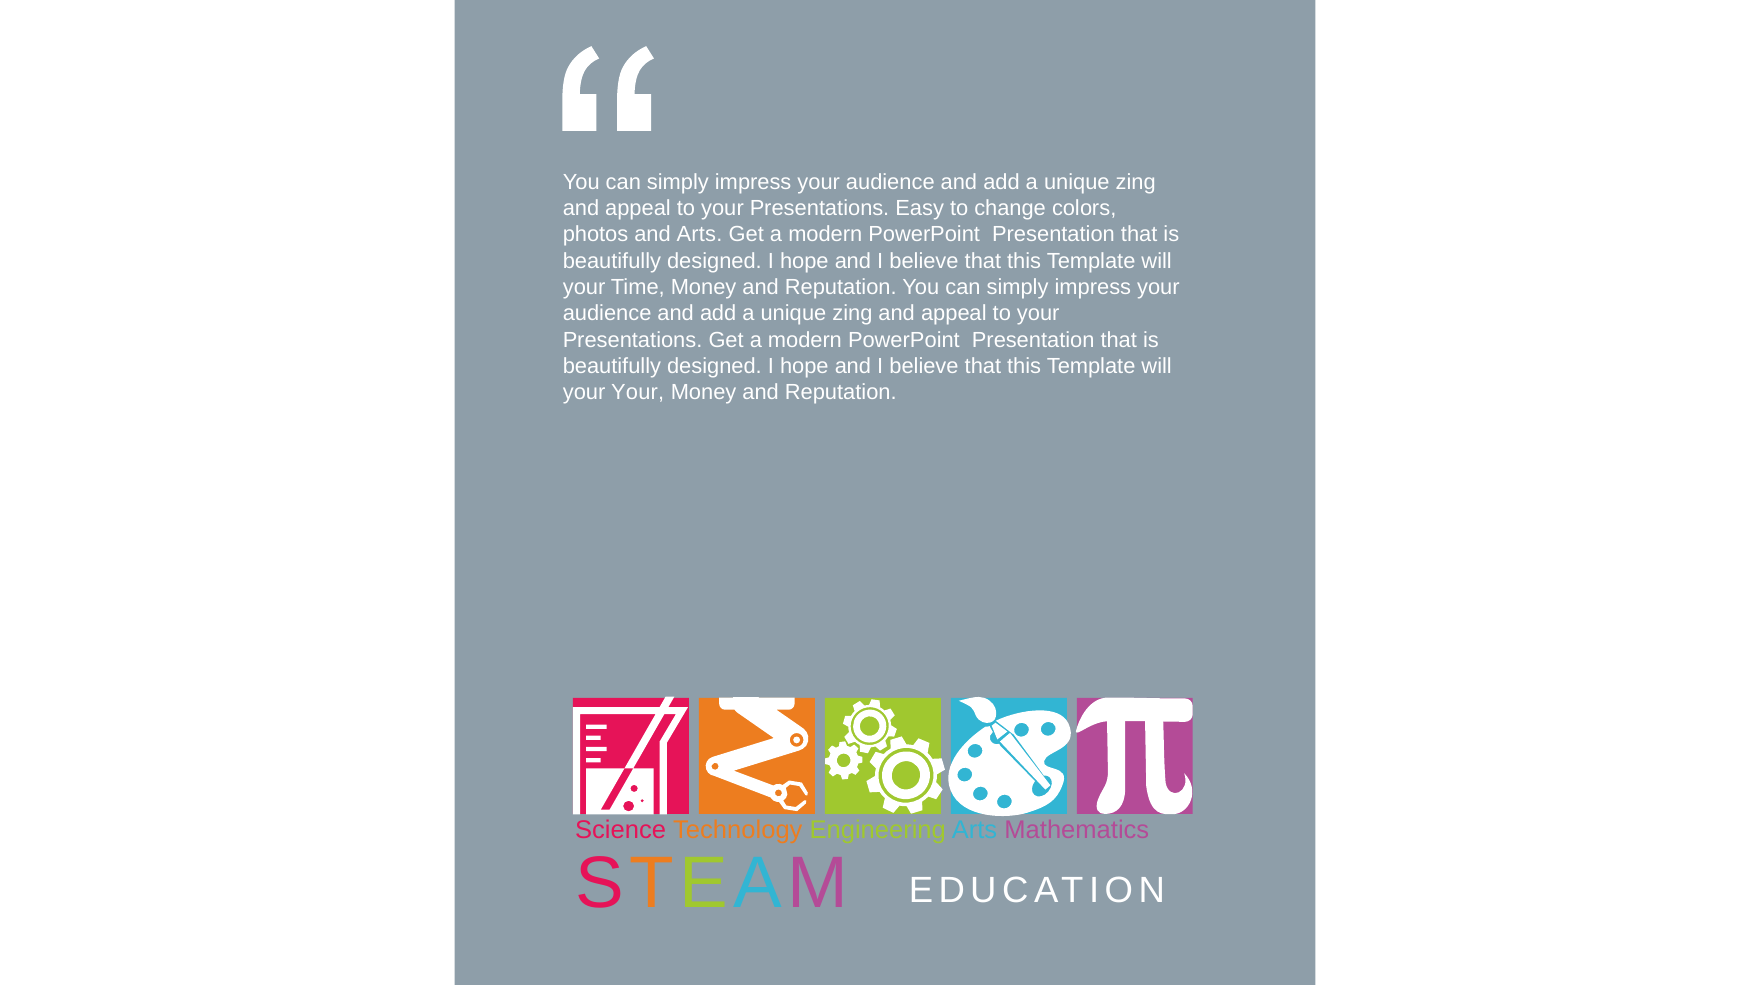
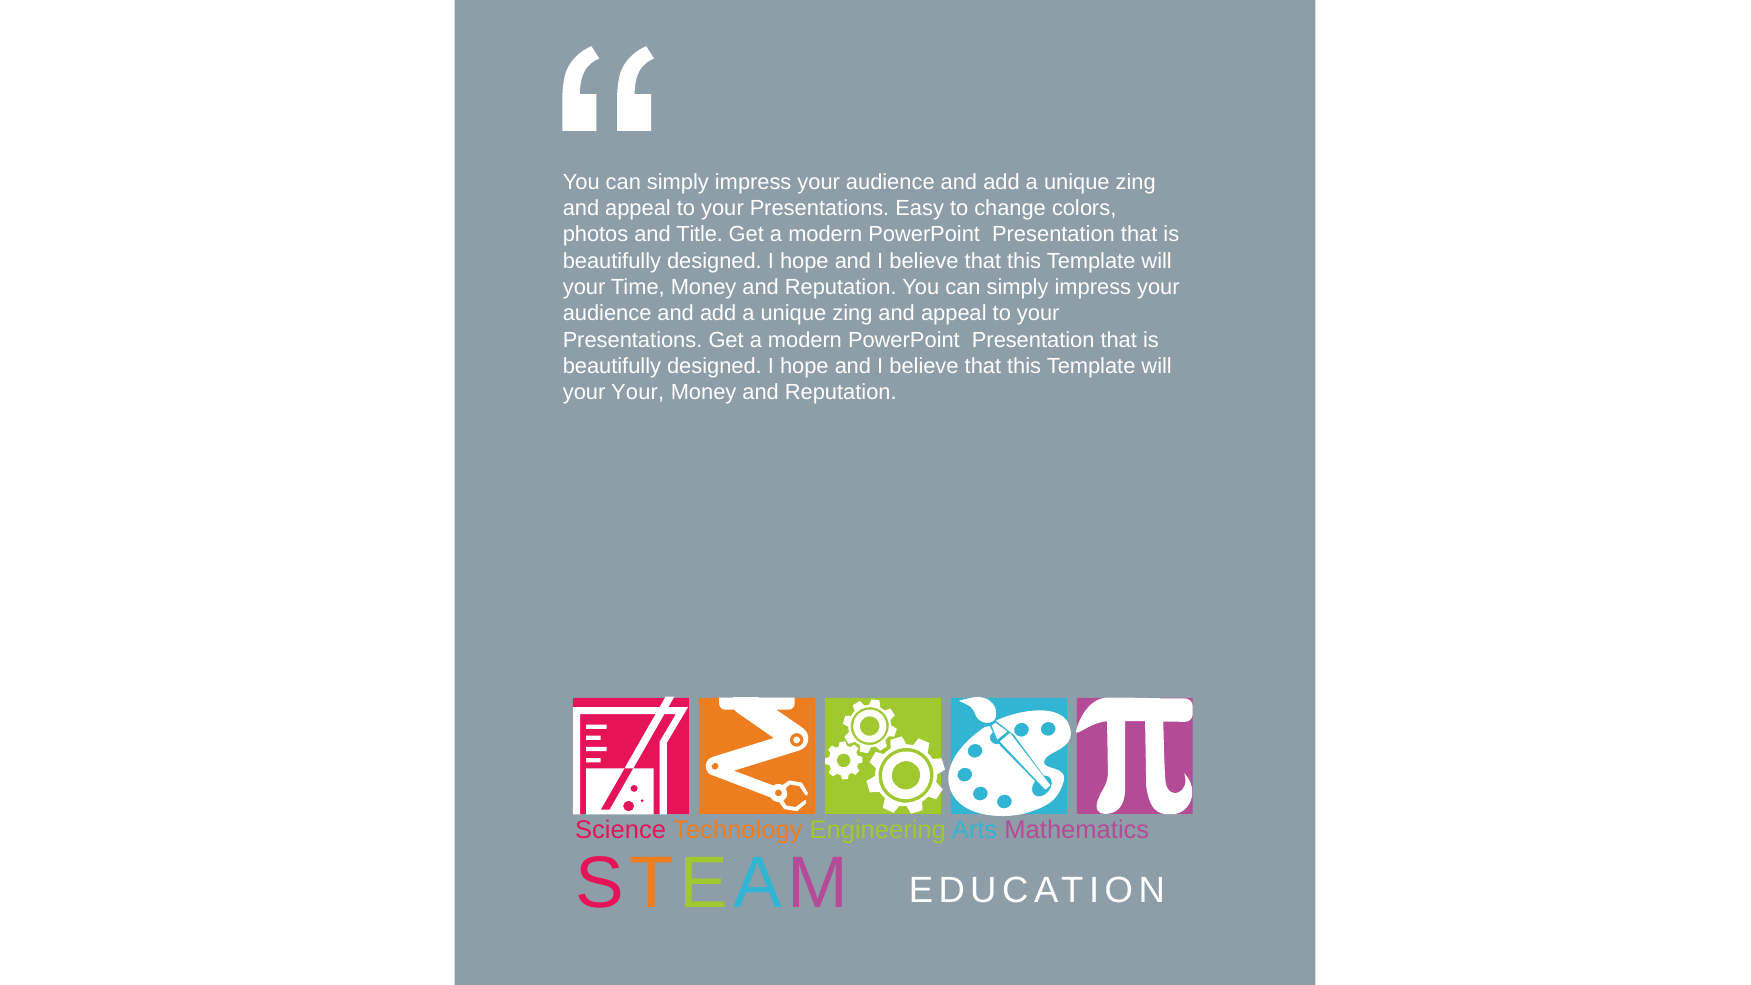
and Arts: Arts -> Title (700, 235)
